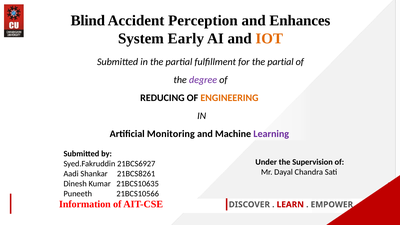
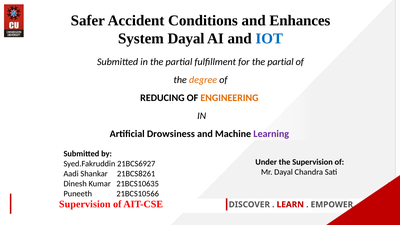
Blind: Blind -> Safer (88, 21)
Perception: Perception -> Conditions (203, 21)
System Early: Early -> Dayal (186, 39)
IOT colour: orange -> blue (269, 39)
degree colour: purple -> orange (203, 80)
Monitoring: Monitoring -> Drowsiness (171, 134)
Information: Information -> Supervision (85, 204)
